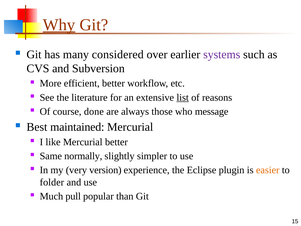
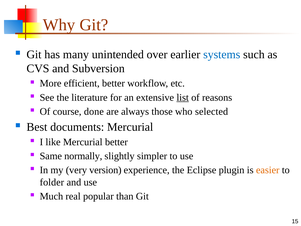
Why underline: present -> none (59, 25)
considered: considered -> unintended (118, 54)
systems colour: purple -> blue (222, 54)
message: message -> selected (212, 111)
maintained: maintained -> documents (77, 127)
pull: pull -> real (73, 196)
